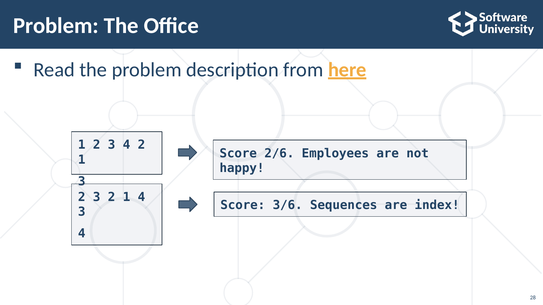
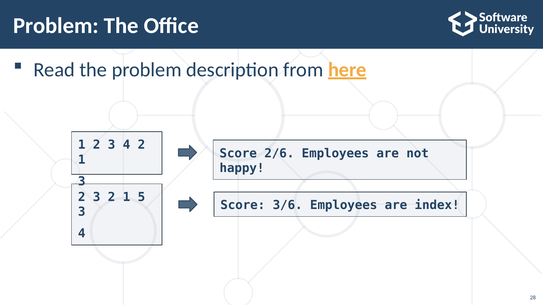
1 4: 4 -> 5 (141, 197)
Sequences: Sequences -> Employeеs (344, 205)
